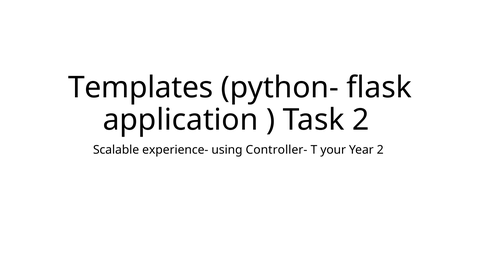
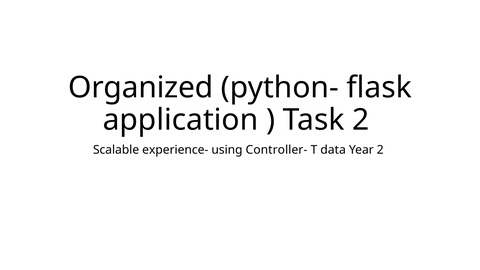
Templates: Templates -> Organized (141, 88)
your: your -> data (333, 150)
